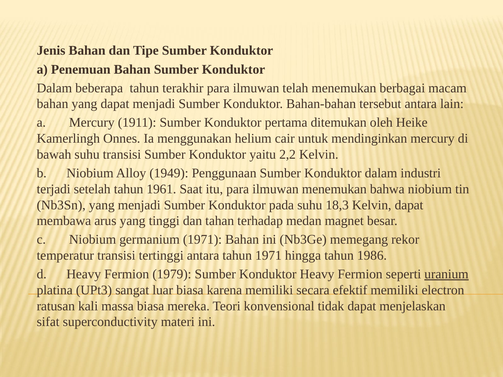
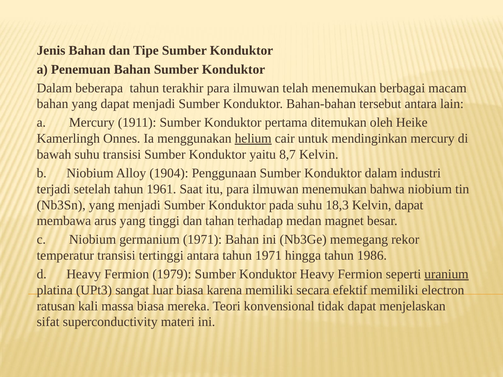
helium underline: none -> present (253, 139)
2,2: 2,2 -> 8,7 (288, 155)
1949: 1949 -> 1904 (169, 173)
